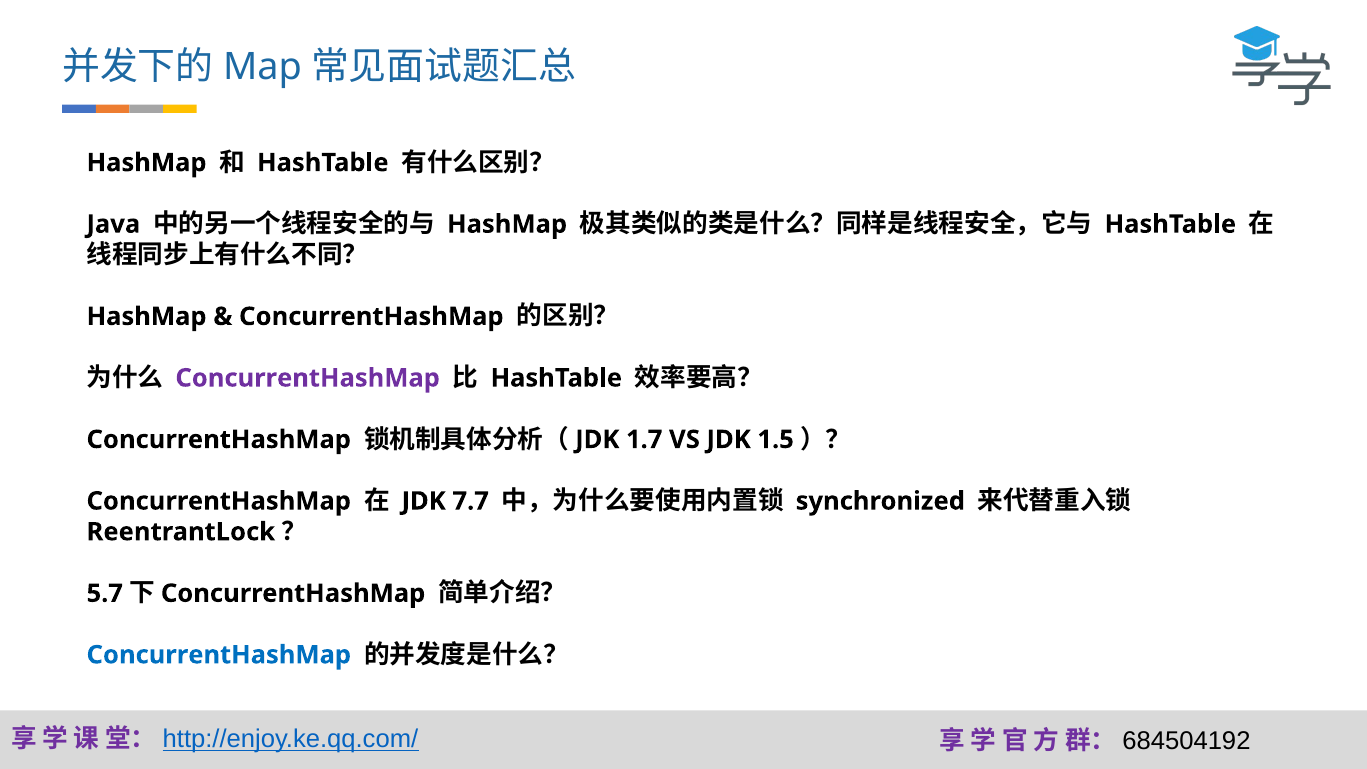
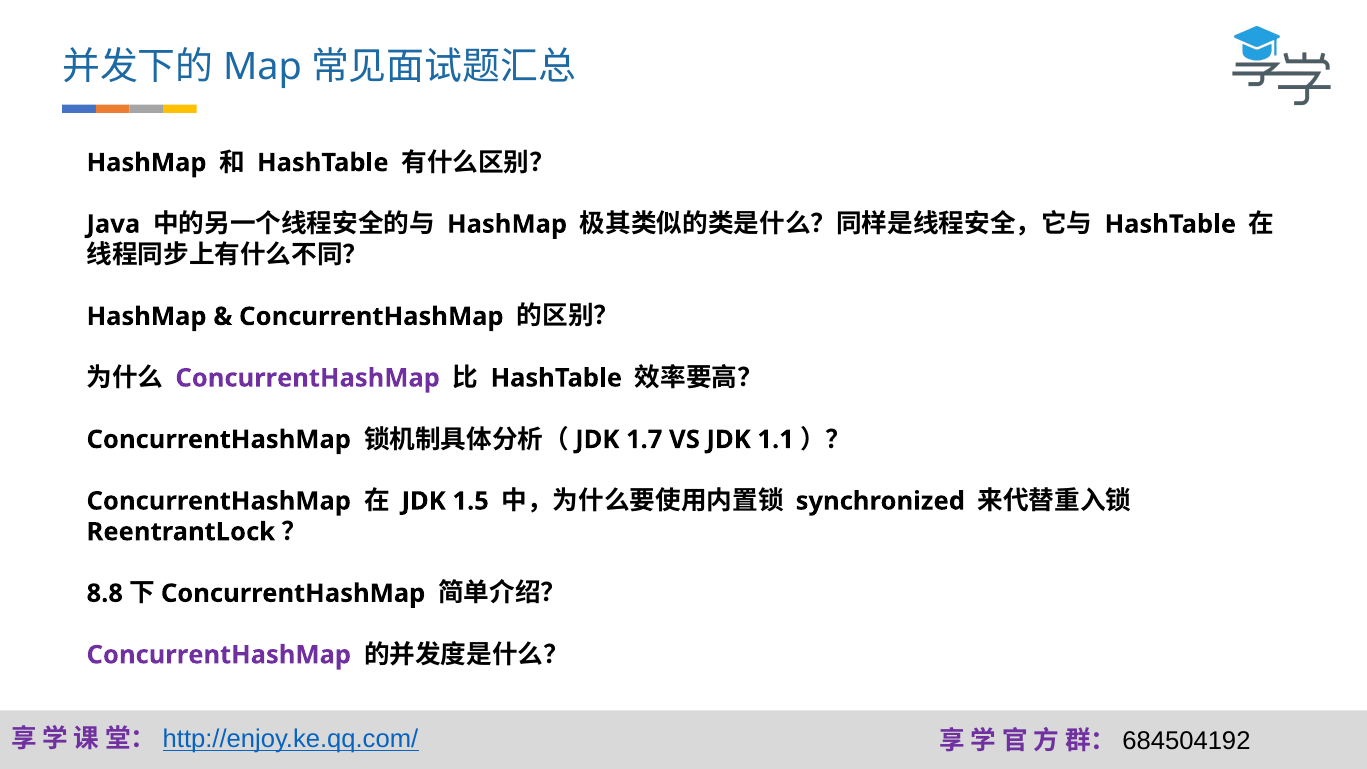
1.5: 1.5 -> 1.1 (776, 440)
7.7: 7.7 -> 1.5 (471, 501)
5.7: 5.7 -> 8.8 (105, 593)
ConcurrentHashMap colour: blue -> purple (219, 655)
